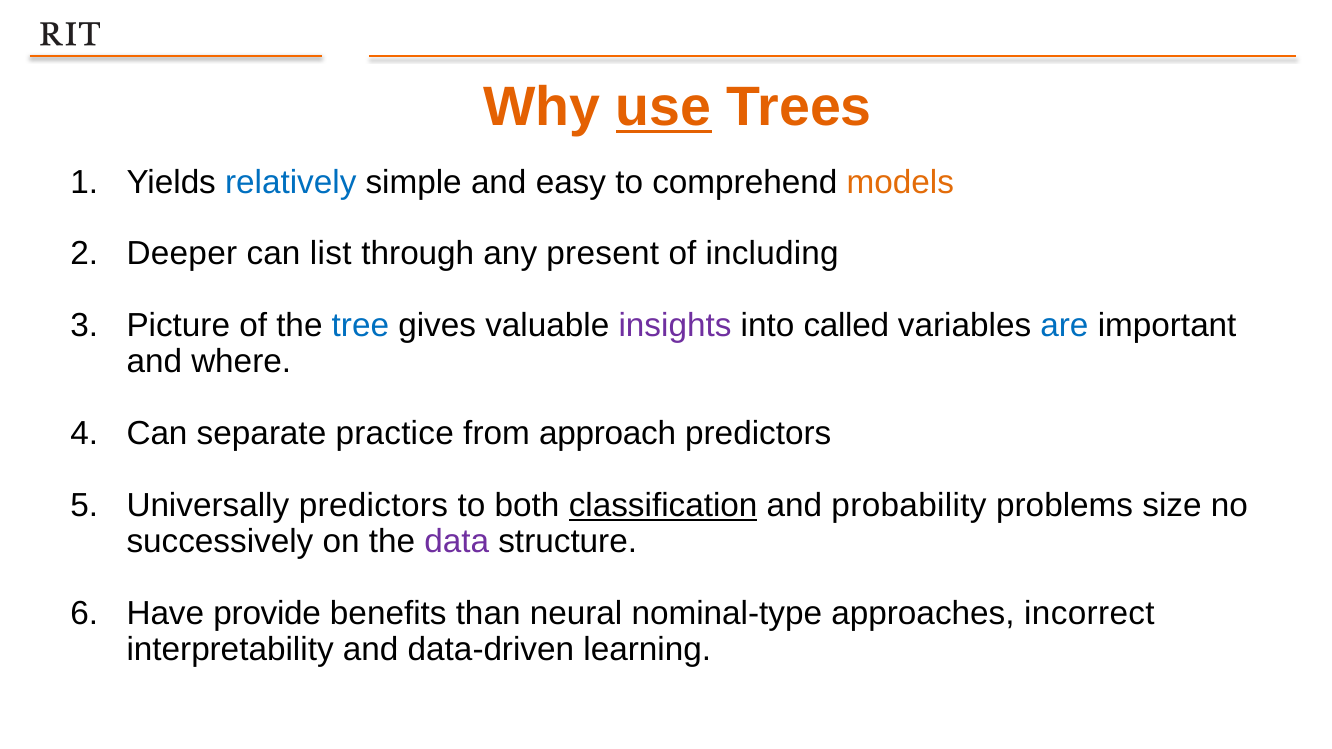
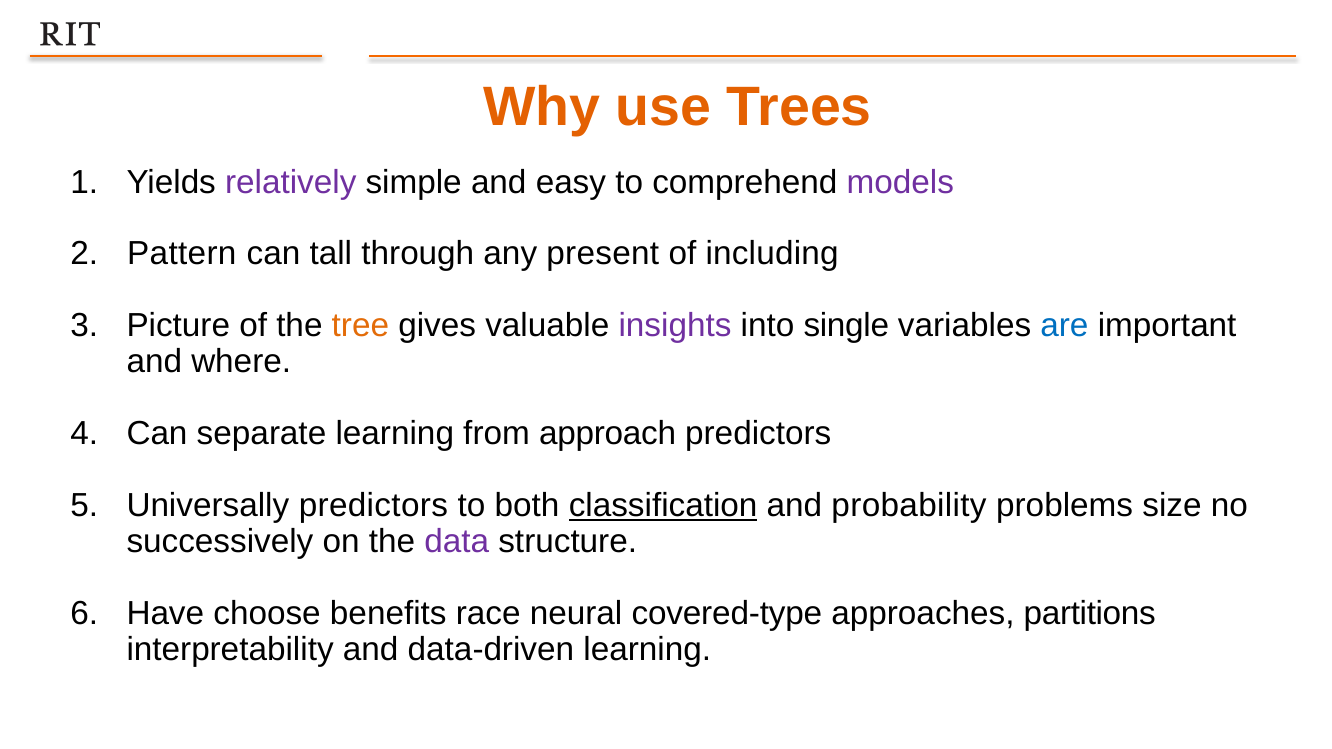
use underline: present -> none (664, 108)
relatively colour: blue -> purple (291, 182)
models colour: orange -> purple (900, 182)
Deeper: Deeper -> Pattern (182, 254)
list: list -> tall (331, 254)
tree colour: blue -> orange (360, 326)
called: called -> single (846, 326)
separate practice: practice -> learning (395, 434)
provide: provide -> choose (267, 614)
than: than -> race (488, 614)
nominal-type: nominal-type -> covered-type (727, 614)
incorrect: incorrect -> partitions (1090, 614)
